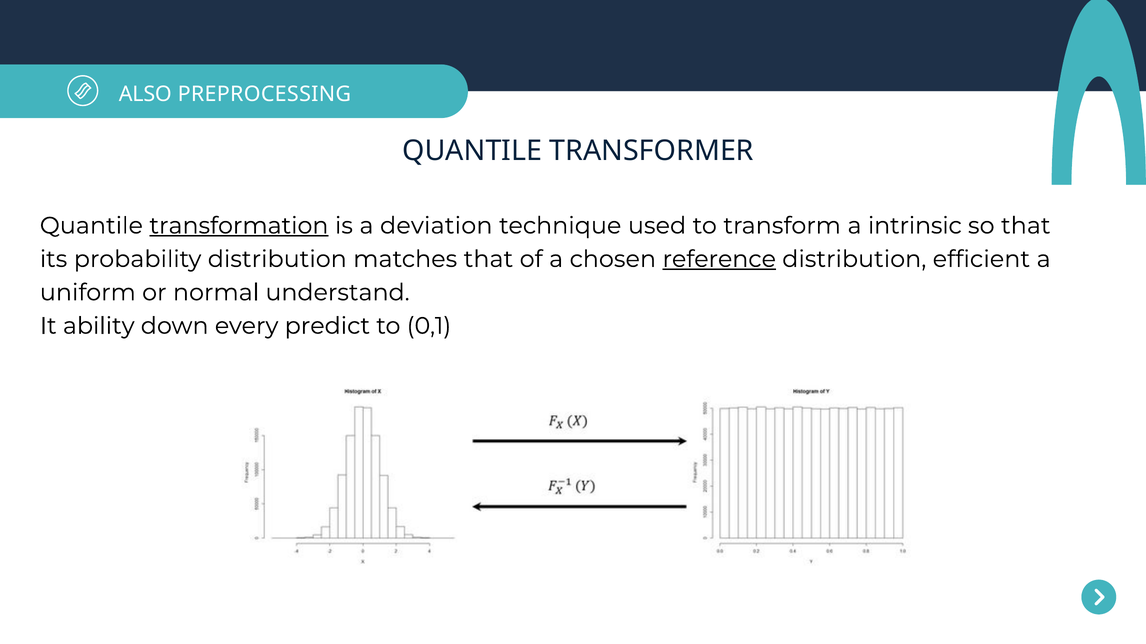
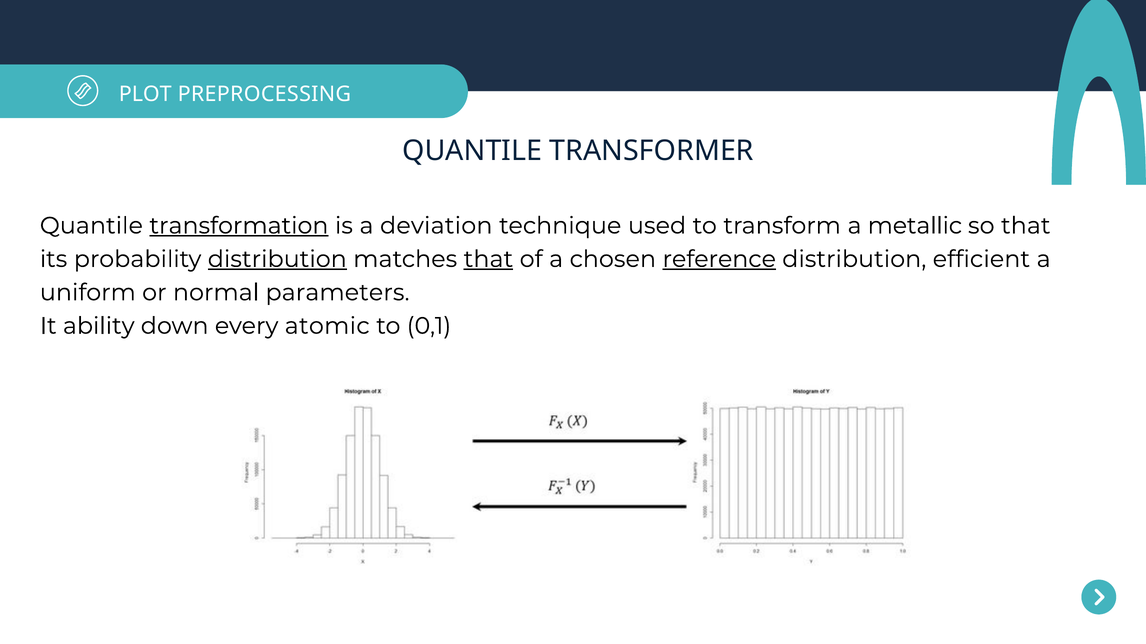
ALSO: ALSO -> PLOT (145, 94)
intrinsic: intrinsic -> metallic (915, 226)
distribution underline: none -> present (277, 259)
that underline: none -> present (488, 259)
understand: understand -> parameters (337, 293)
predict: predict -> atomic (327, 326)
